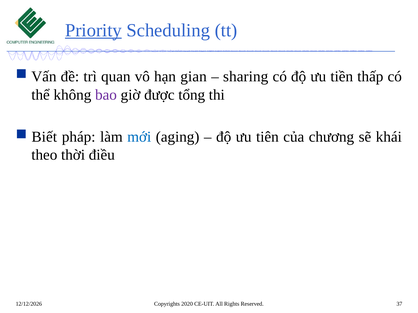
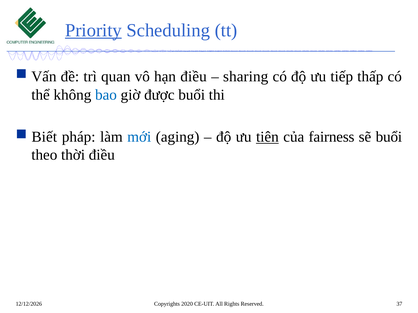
hạn gian: gian -> điều (194, 77)
tiền: tiền -> tiếp (342, 77)
bao colour: purple -> blue (106, 95)
được tổng: tổng -> buổi (192, 95)
tiên underline: none -> present (267, 137)
chương: chương -> fairness (332, 137)
sẽ khái: khái -> buổi (389, 137)
